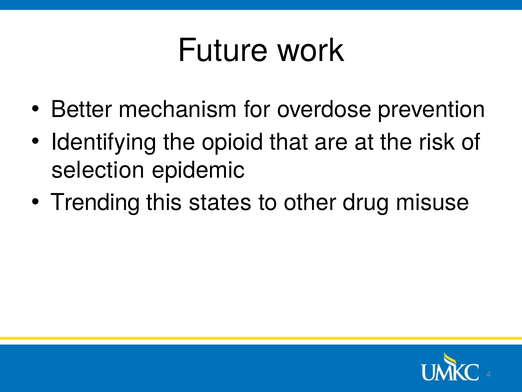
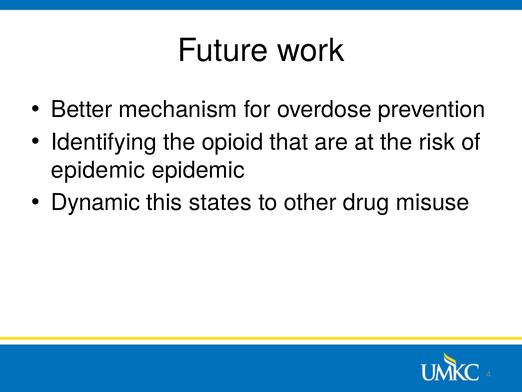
selection: selection -> epidemic (98, 170)
Trending: Trending -> Dynamic (95, 202)
